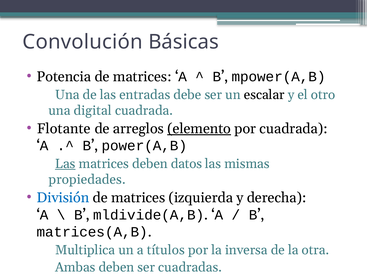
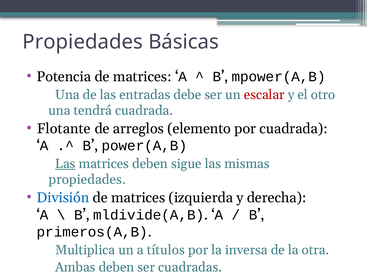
Convolución: Convolución -> Propiedades (83, 42)
escalar colour: black -> red (264, 95)
digital: digital -> tendrá (93, 111)
elemento underline: present -> none (199, 129)
datos: datos -> sigue (186, 164)
matrices(A,B: matrices(A,B -> primeros(A,B (92, 232)
